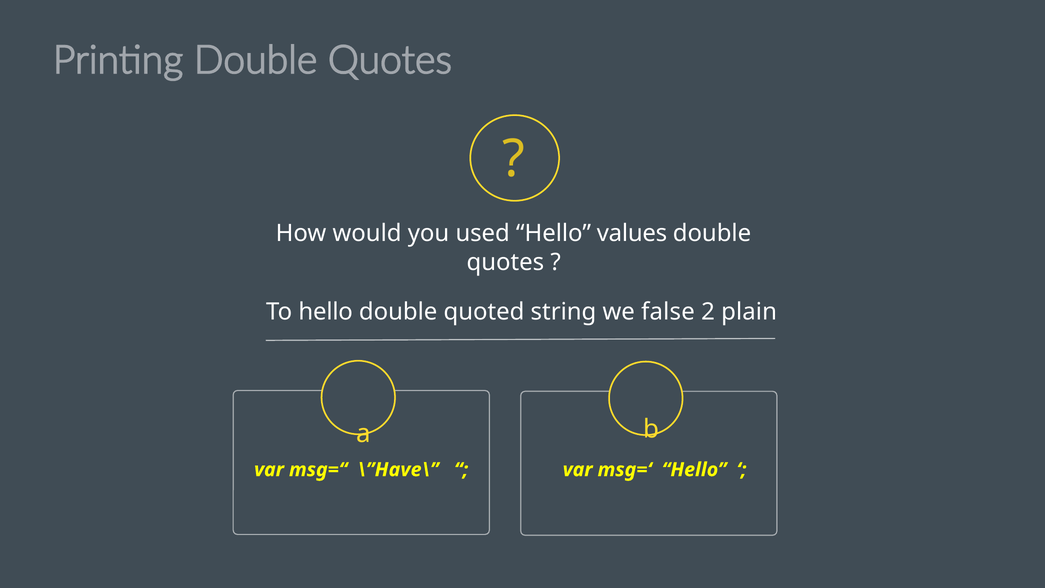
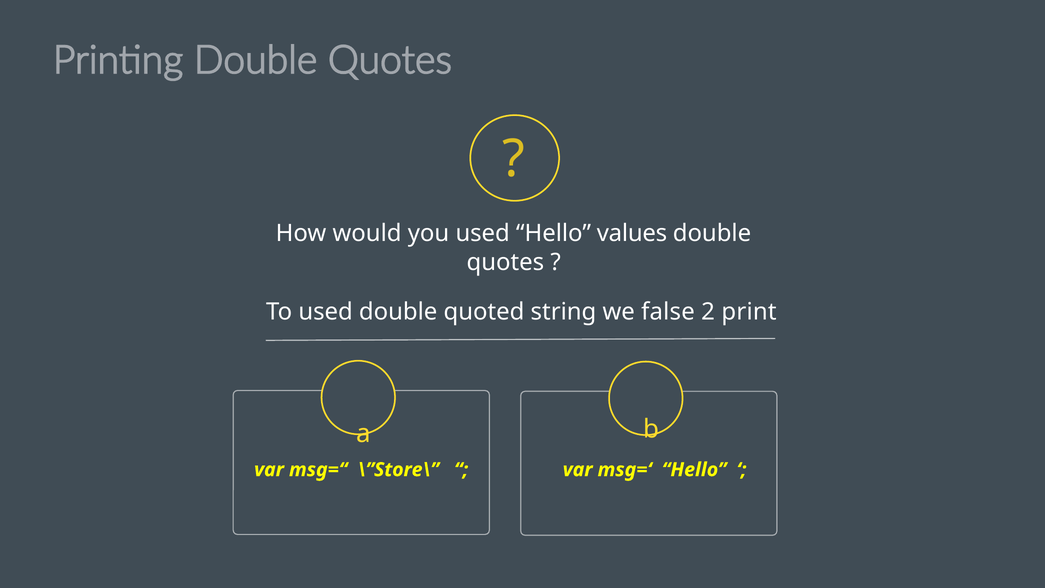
To hello: hello -> used (326, 312)
plain: plain -> print (749, 312)
\”Have\: \”Have\ -> \”Store\ (398, 470)
